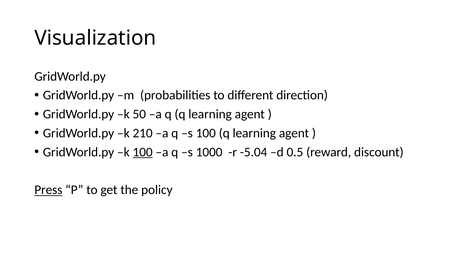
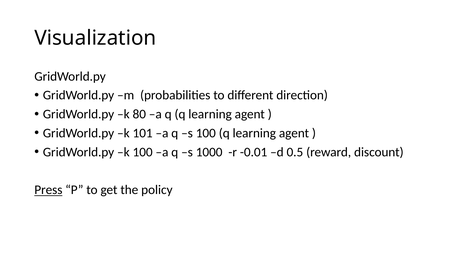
50: 50 -> 80 (139, 114)
210: 210 -> 101 (143, 133)
100 underline: present -> none (143, 152)
-5.04: -5.04 -> -0.01 (254, 152)
